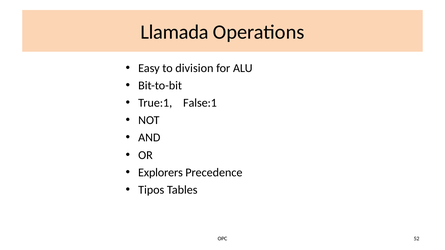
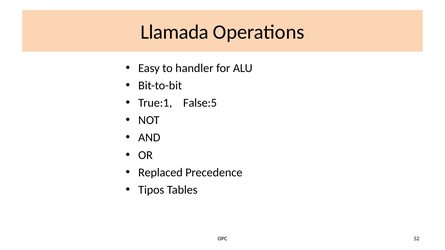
division: division -> handler (194, 68)
False:1: False:1 -> False:5 (200, 103)
Explorers: Explorers -> Replaced (160, 173)
